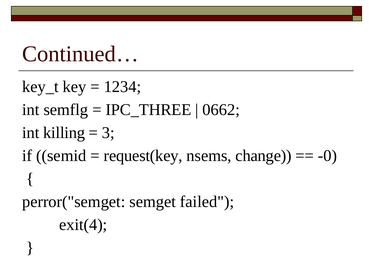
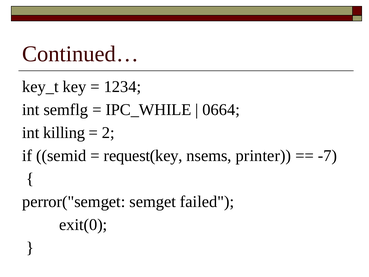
IPC_THREE: IPC_THREE -> IPC_WHILE (148, 110)
0662: 0662 -> 0664 (221, 110)
3: 3 -> 2 (108, 133)
change: change -> printer (263, 156)
-0: -0 -> -7 (327, 156)
exit(4: exit(4 -> exit(0 (83, 224)
